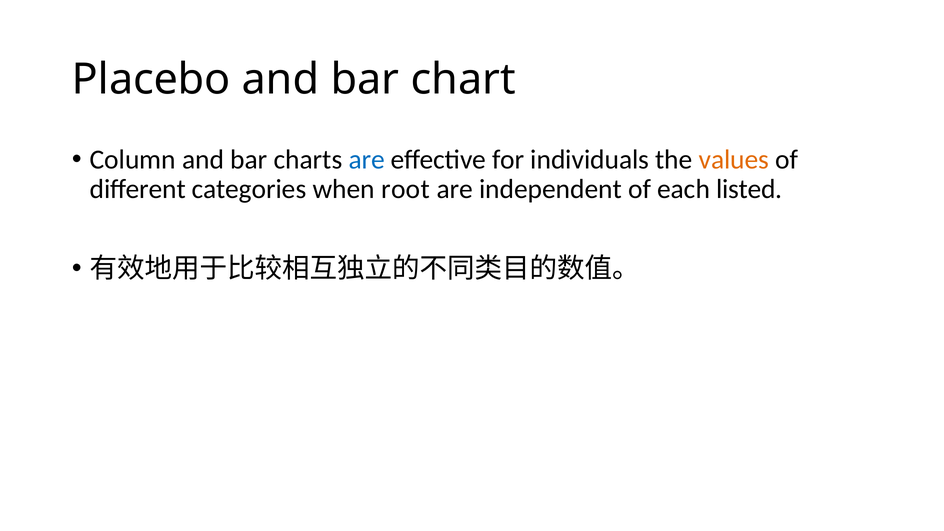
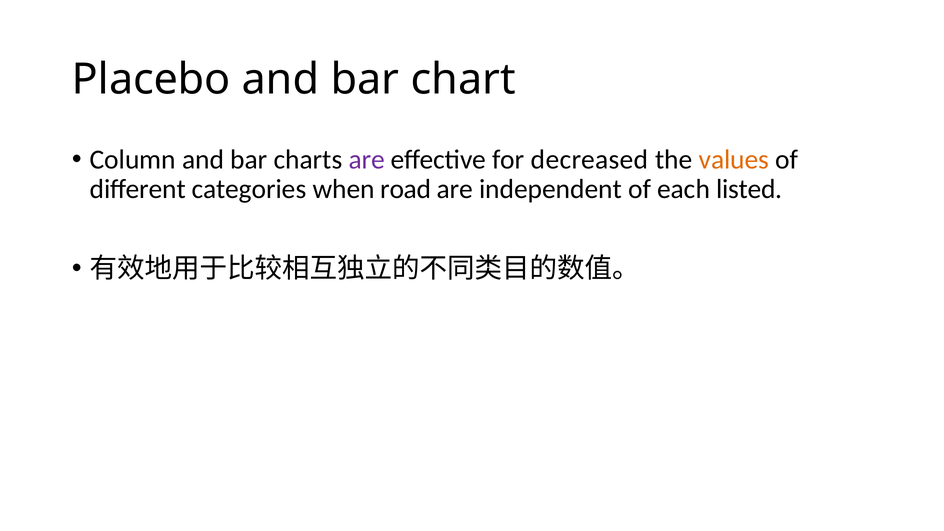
are colour: blue -> purple (367, 160)
individuals: individuals -> decreased (590, 160)
root: root -> road (406, 189)
